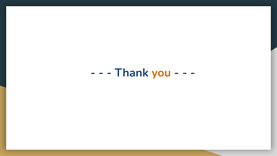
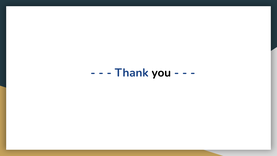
you colour: orange -> black (161, 73)
